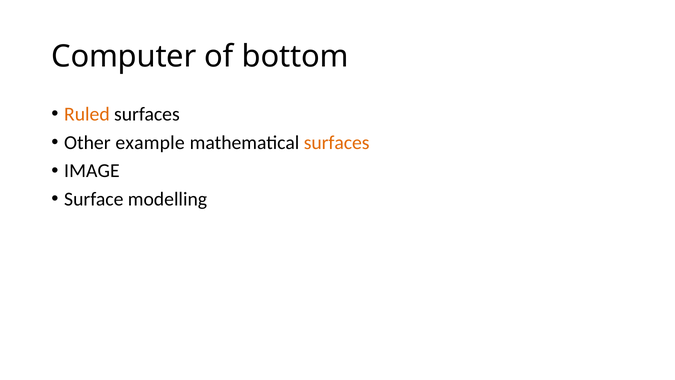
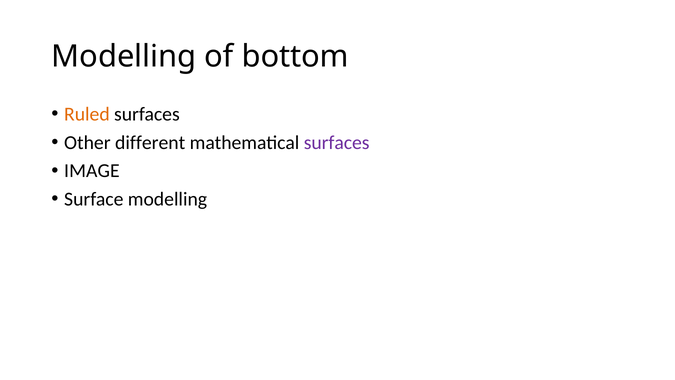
Computer: Computer -> Modelling (124, 57)
example: example -> different (150, 142)
surfaces colour: orange -> purple (337, 142)
